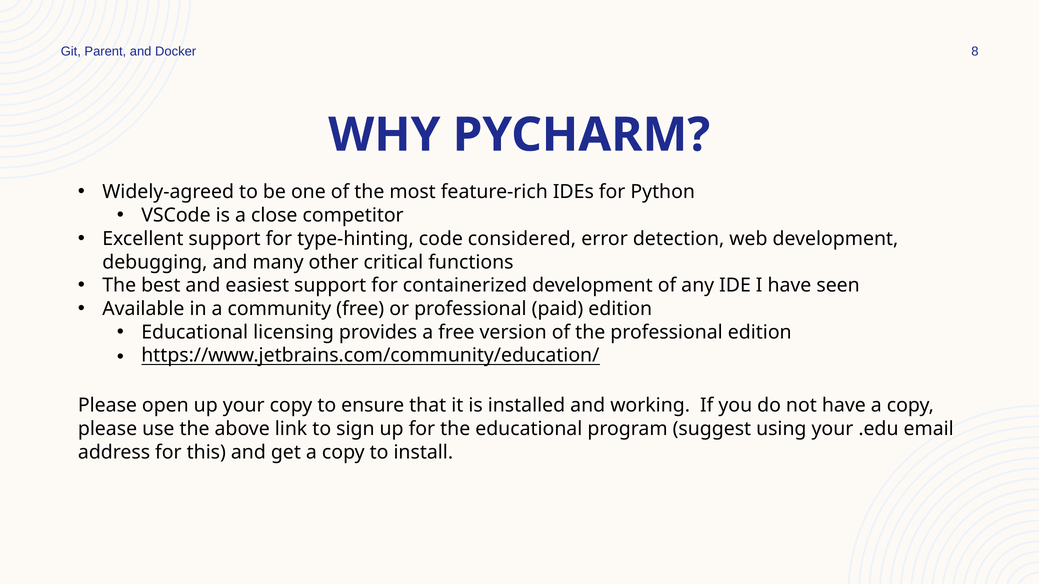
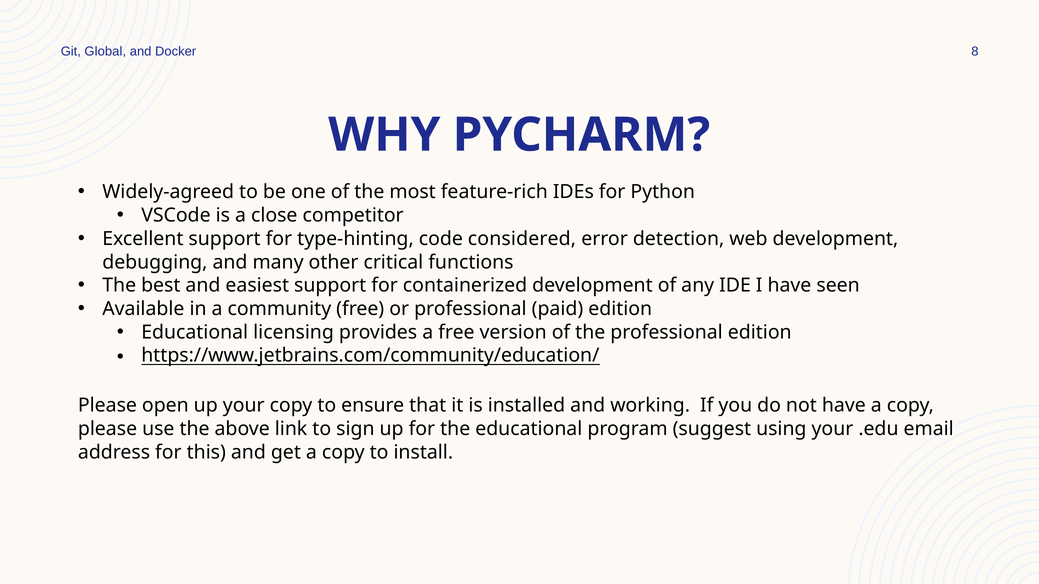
Parent: Parent -> Global (105, 52)
